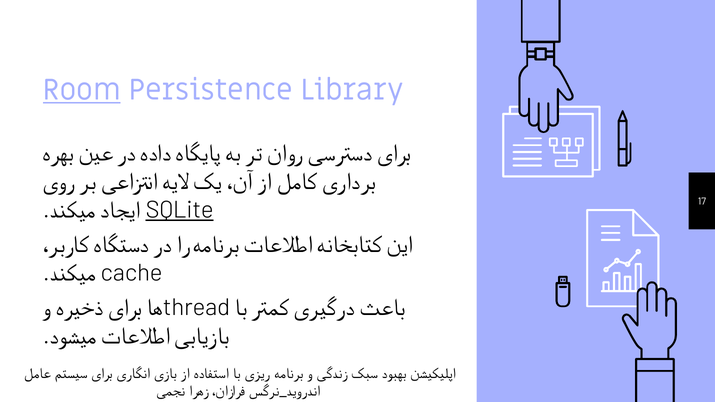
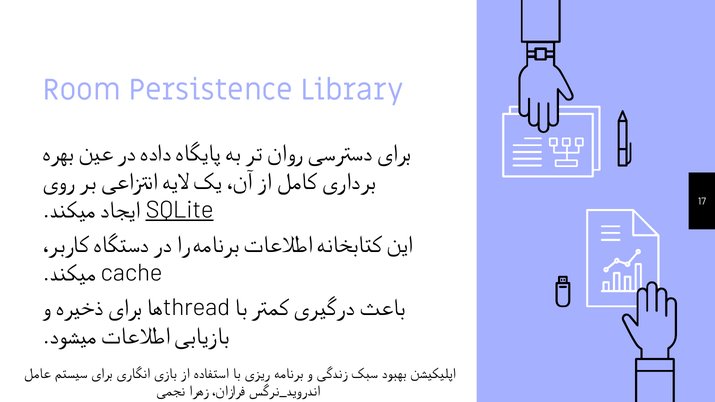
Room underline: present -> none (82, 90)
